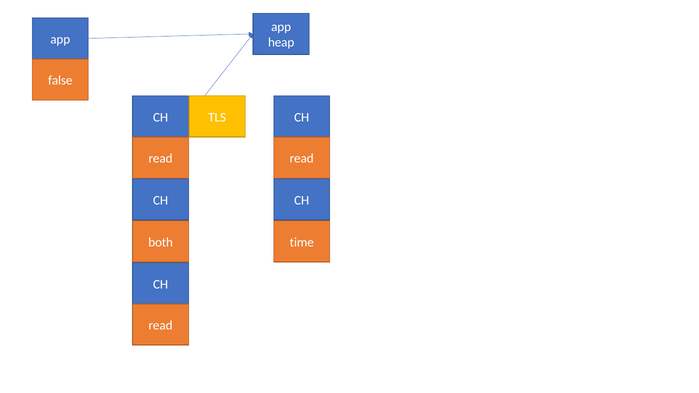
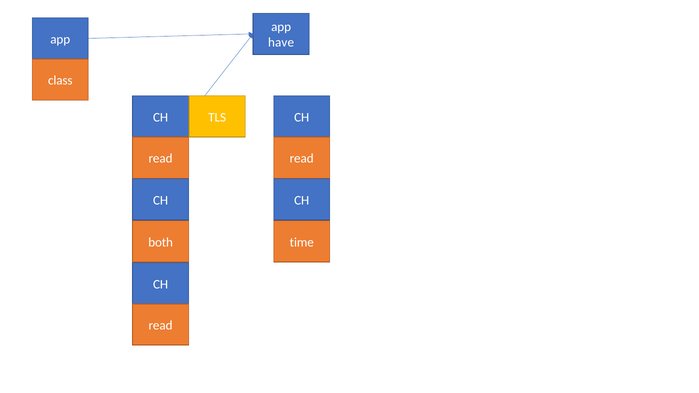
heap: heap -> have (281, 43)
false: false -> class (60, 81)
